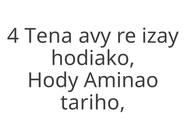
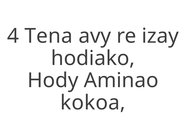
tariho: tariho -> kokoa (93, 103)
